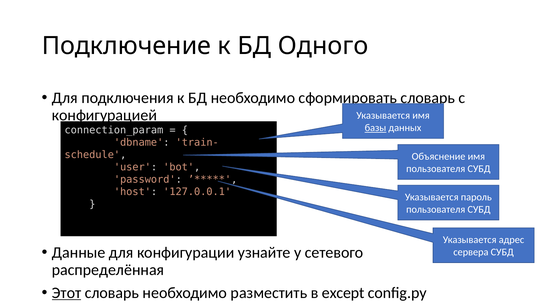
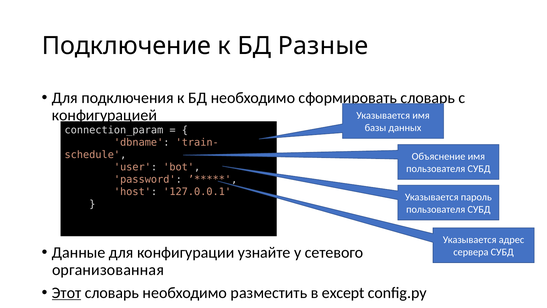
Одного: Одного -> Разные (323, 46)
базы underline: present -> none (375, 128)
распределённая: распределённая -> организованная (108, 270)
